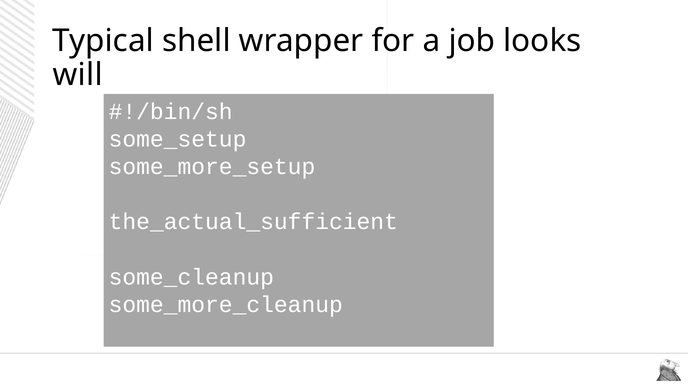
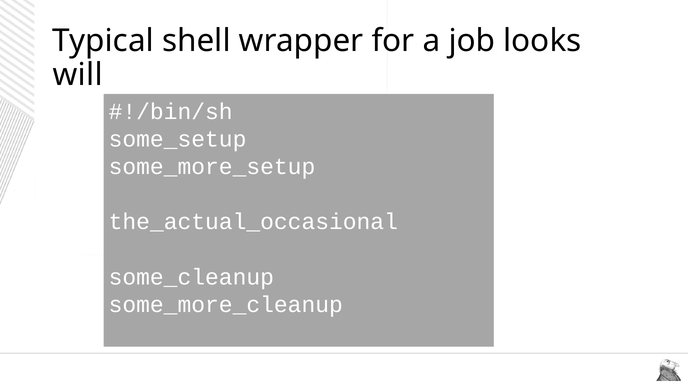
the_actual_sufficient: the_actual_sufficient -> the_actual_occasional (253, 222)
